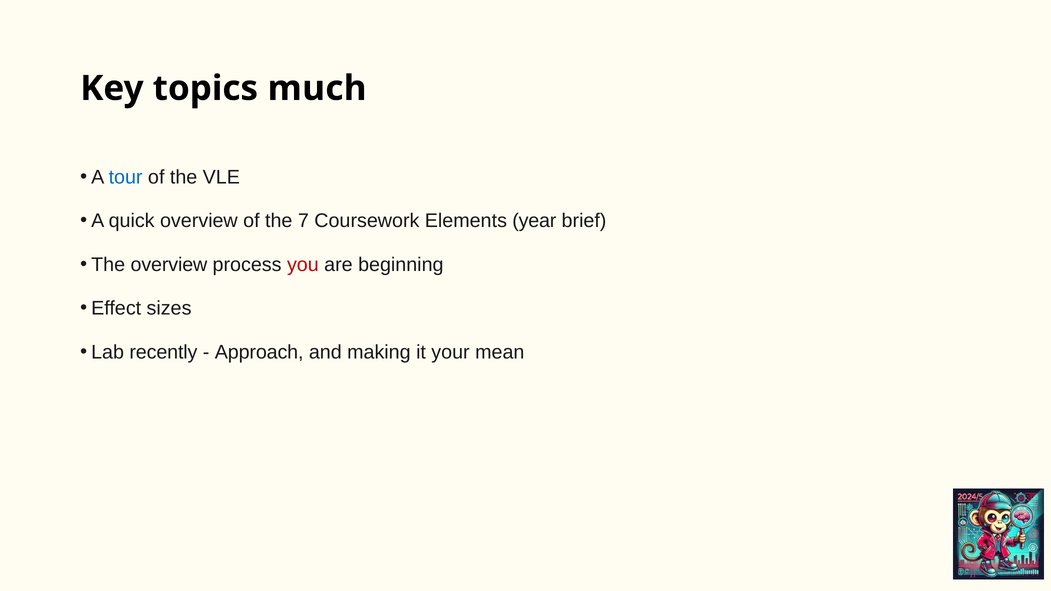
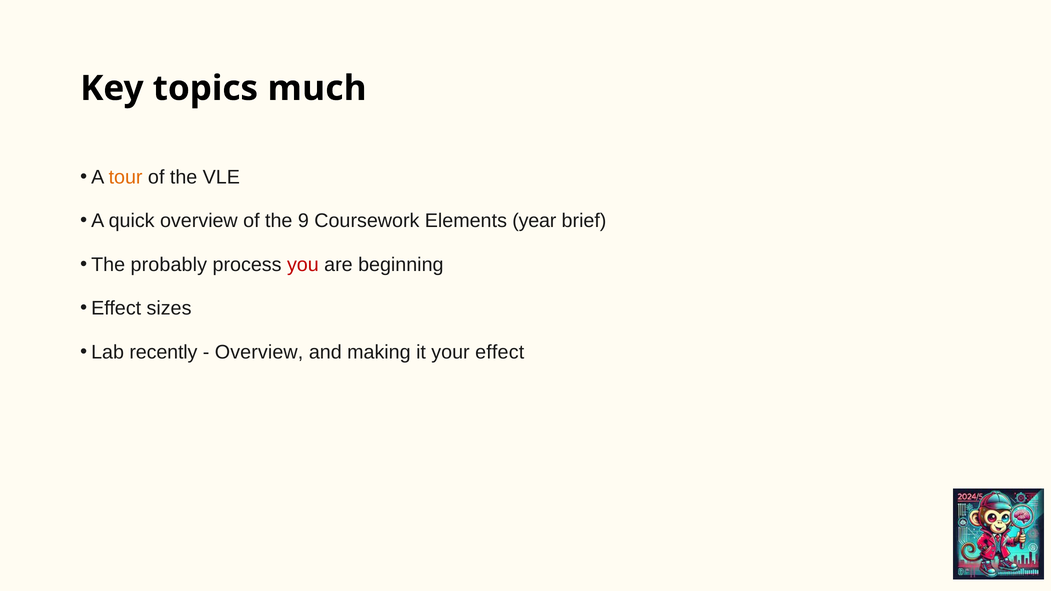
tour colour: blue -> orange (126, 177)
7: 7 -> 9 (303, 221)
The overview: overview -> probably (169, 265)
Approach: Approach -> Overview (259, 352)
your mean: mean -> effect (500, 352)
